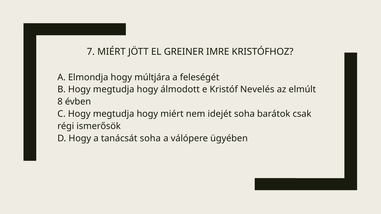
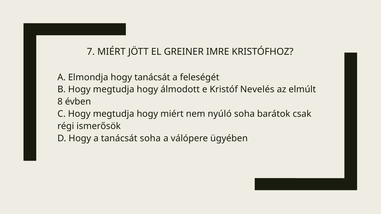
hogy múltjára: múltjára -> tanácsát (152, 77)
idejét: idejét -> nyúló (220, 114)
